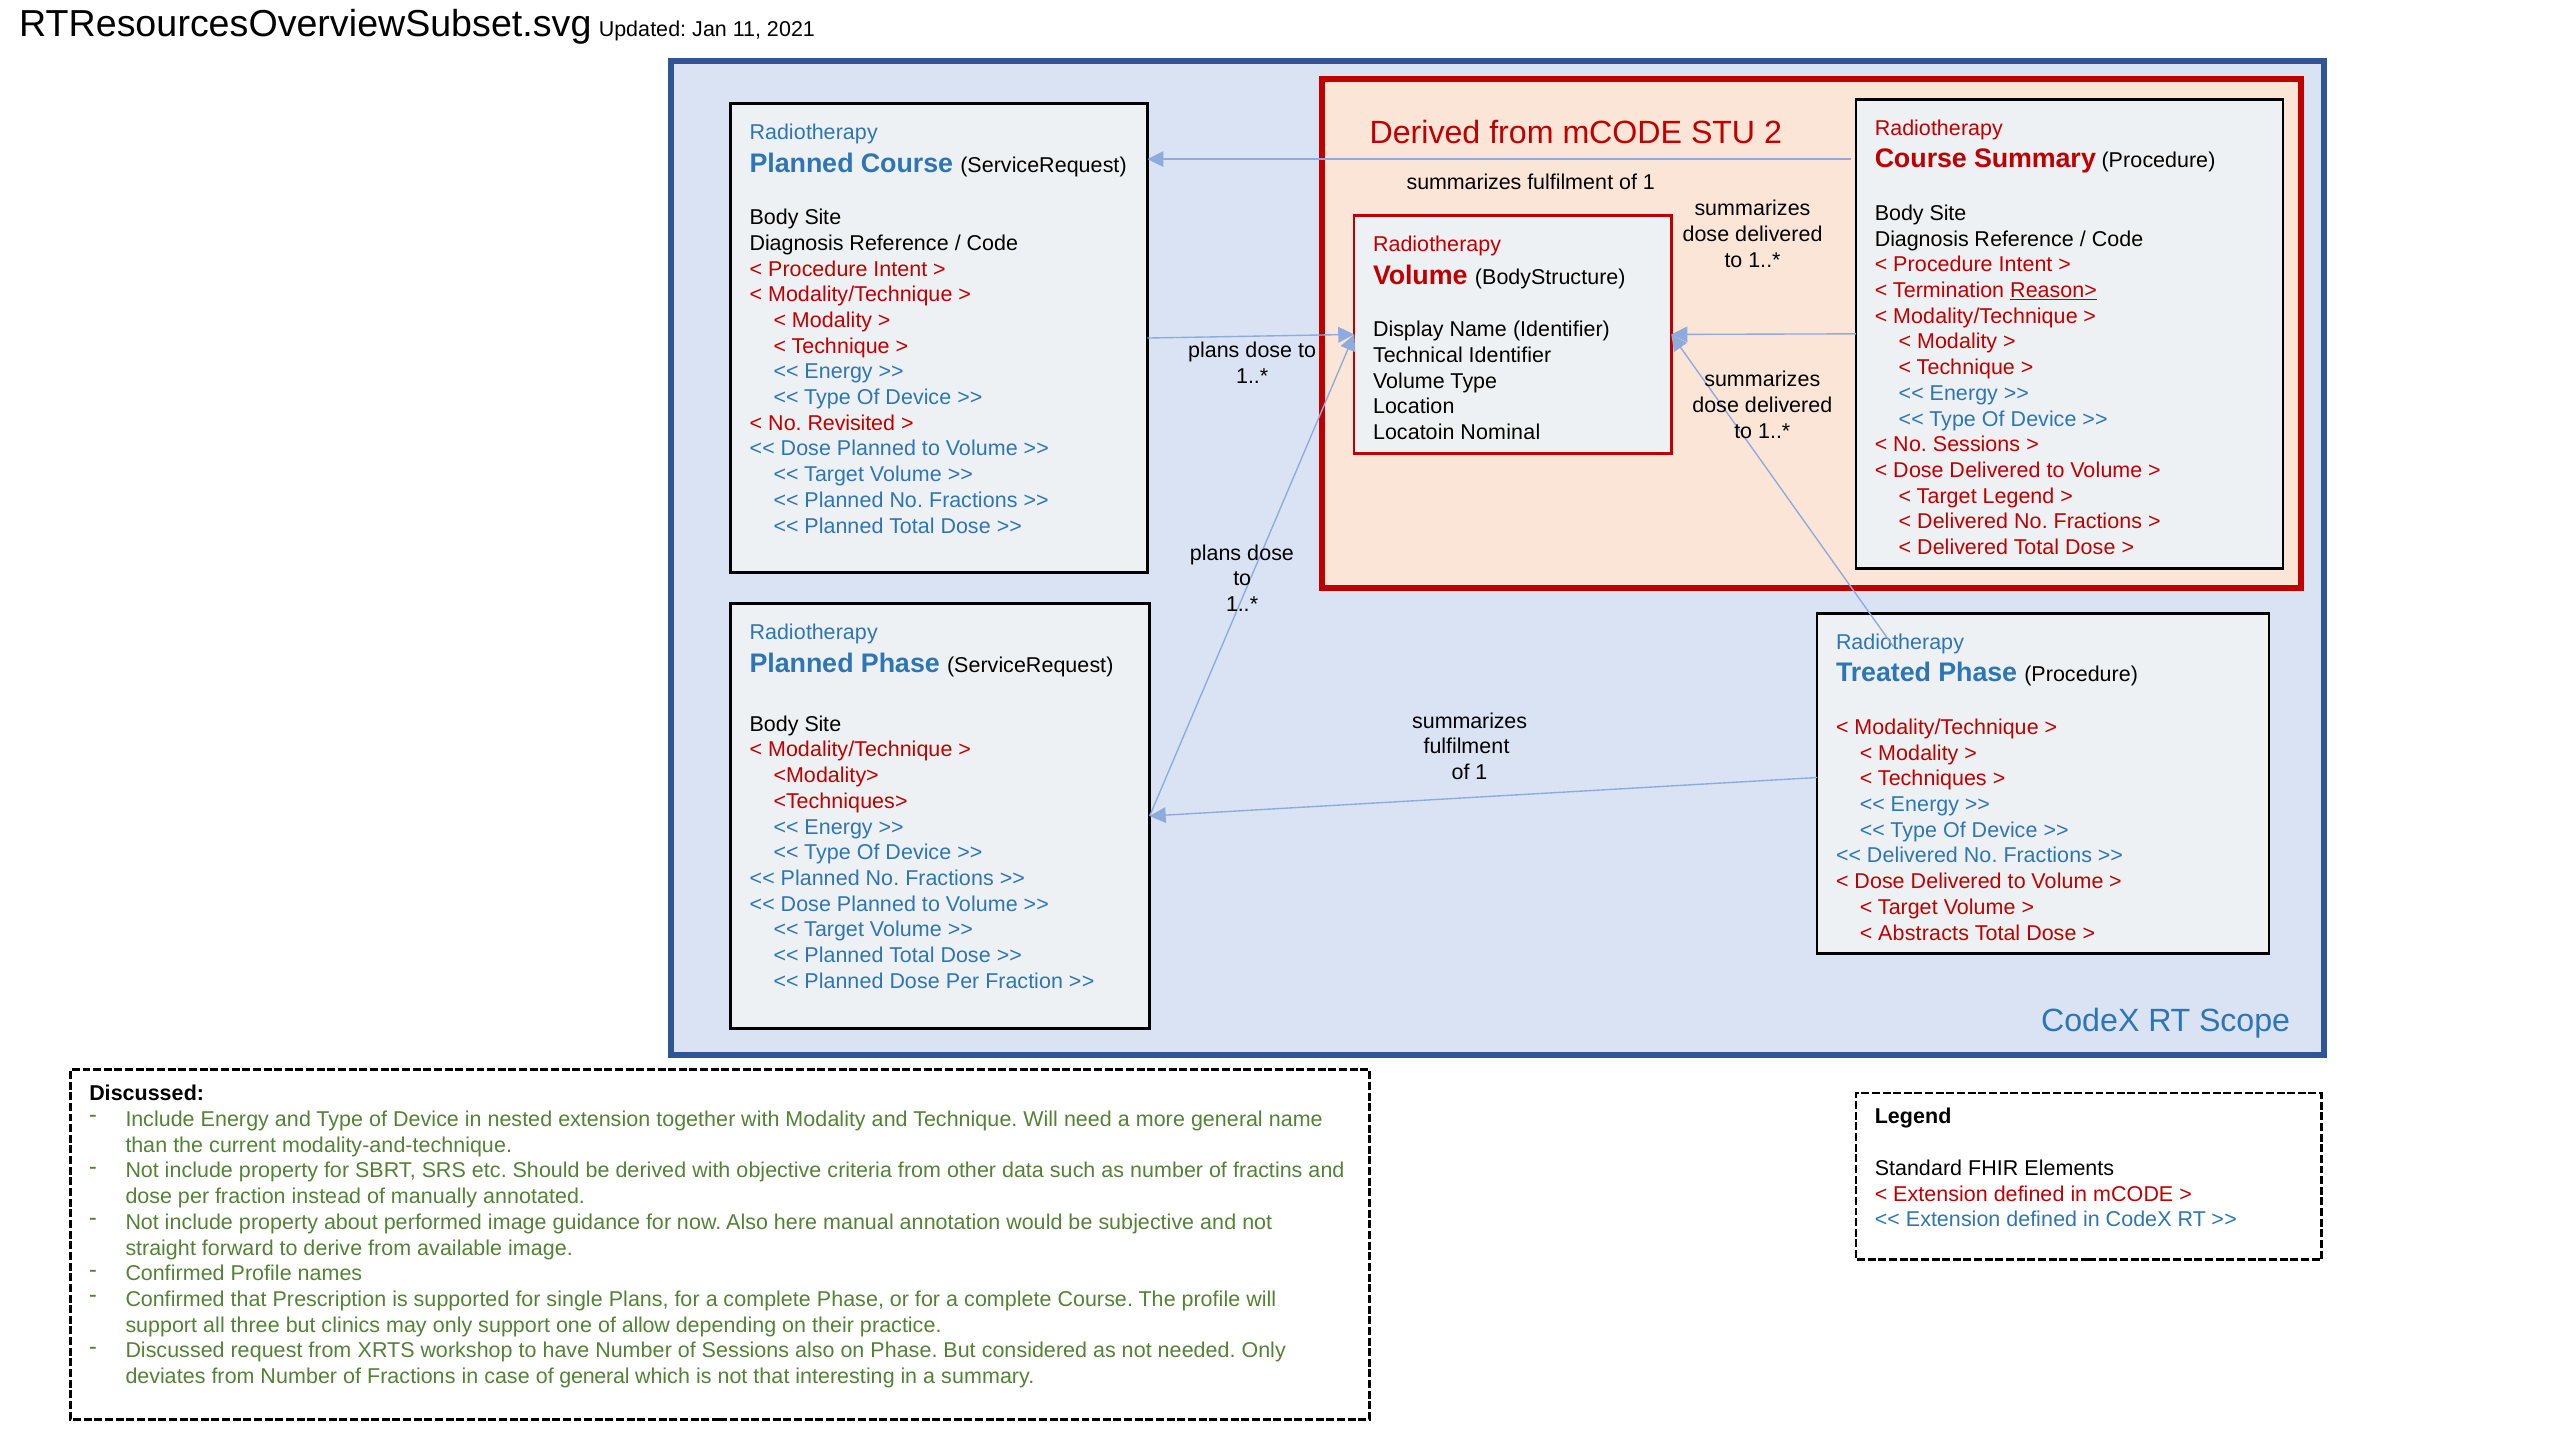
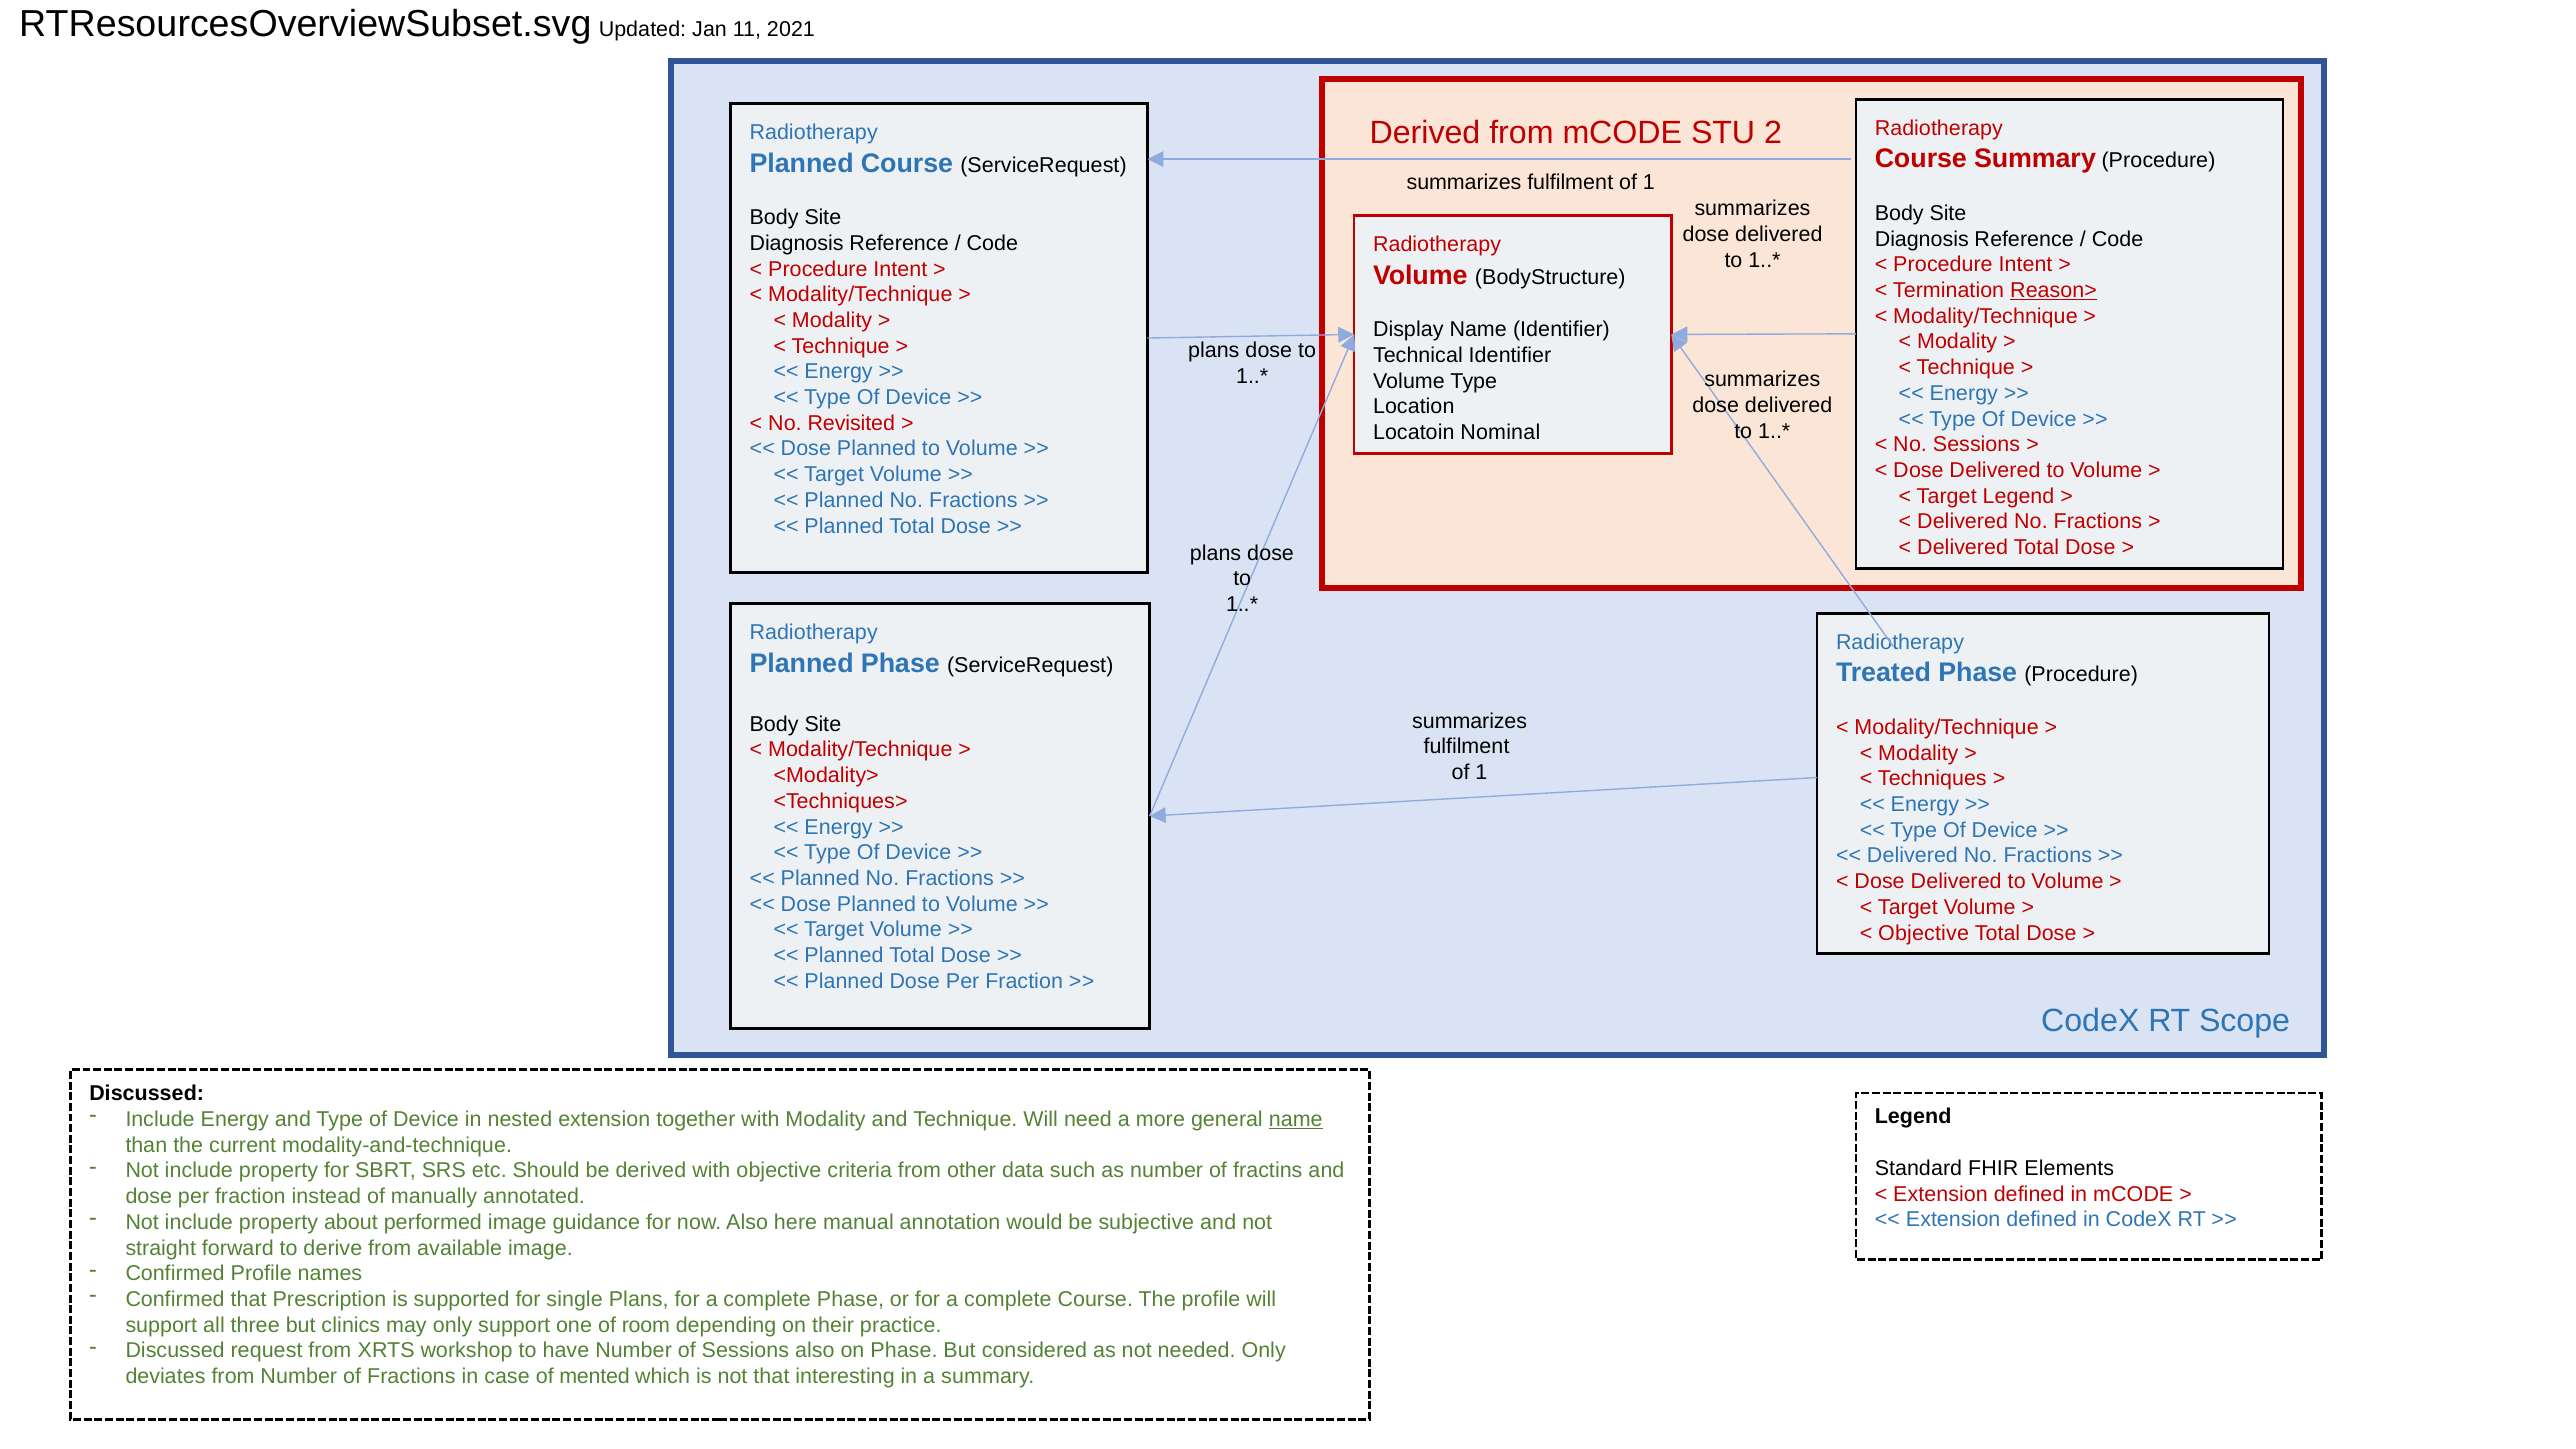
Abstracts: Abstracts -> Objective (1924, 933)
name underline: none -> present (1296, 1119)
allow: allow -> room (646, 1325)
of general: general -> mented (594, 1376)
